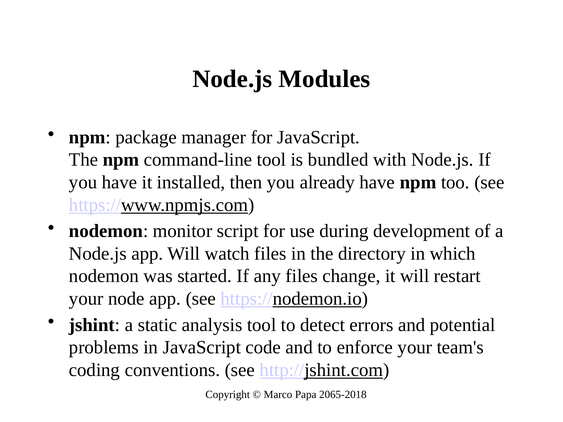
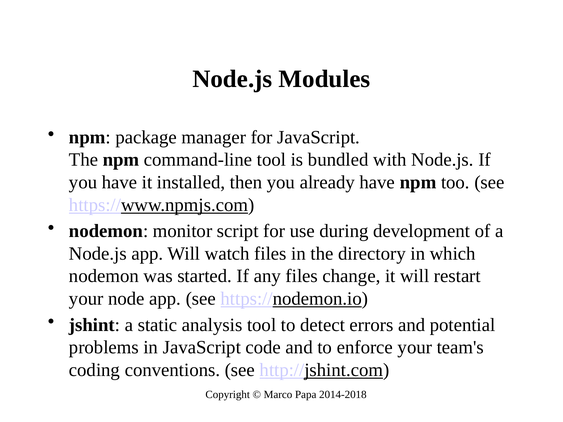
2065-2018: 2065-2018 -> 2014-2018 (343, 395)
